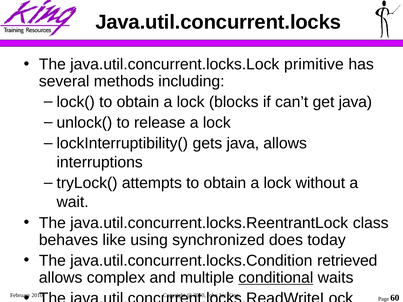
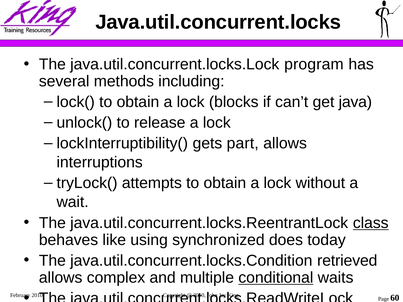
primitive: primitive -> program (314, 64)
gets java: java -> part (243, 143)
class underline: none -> present (371, 223)
